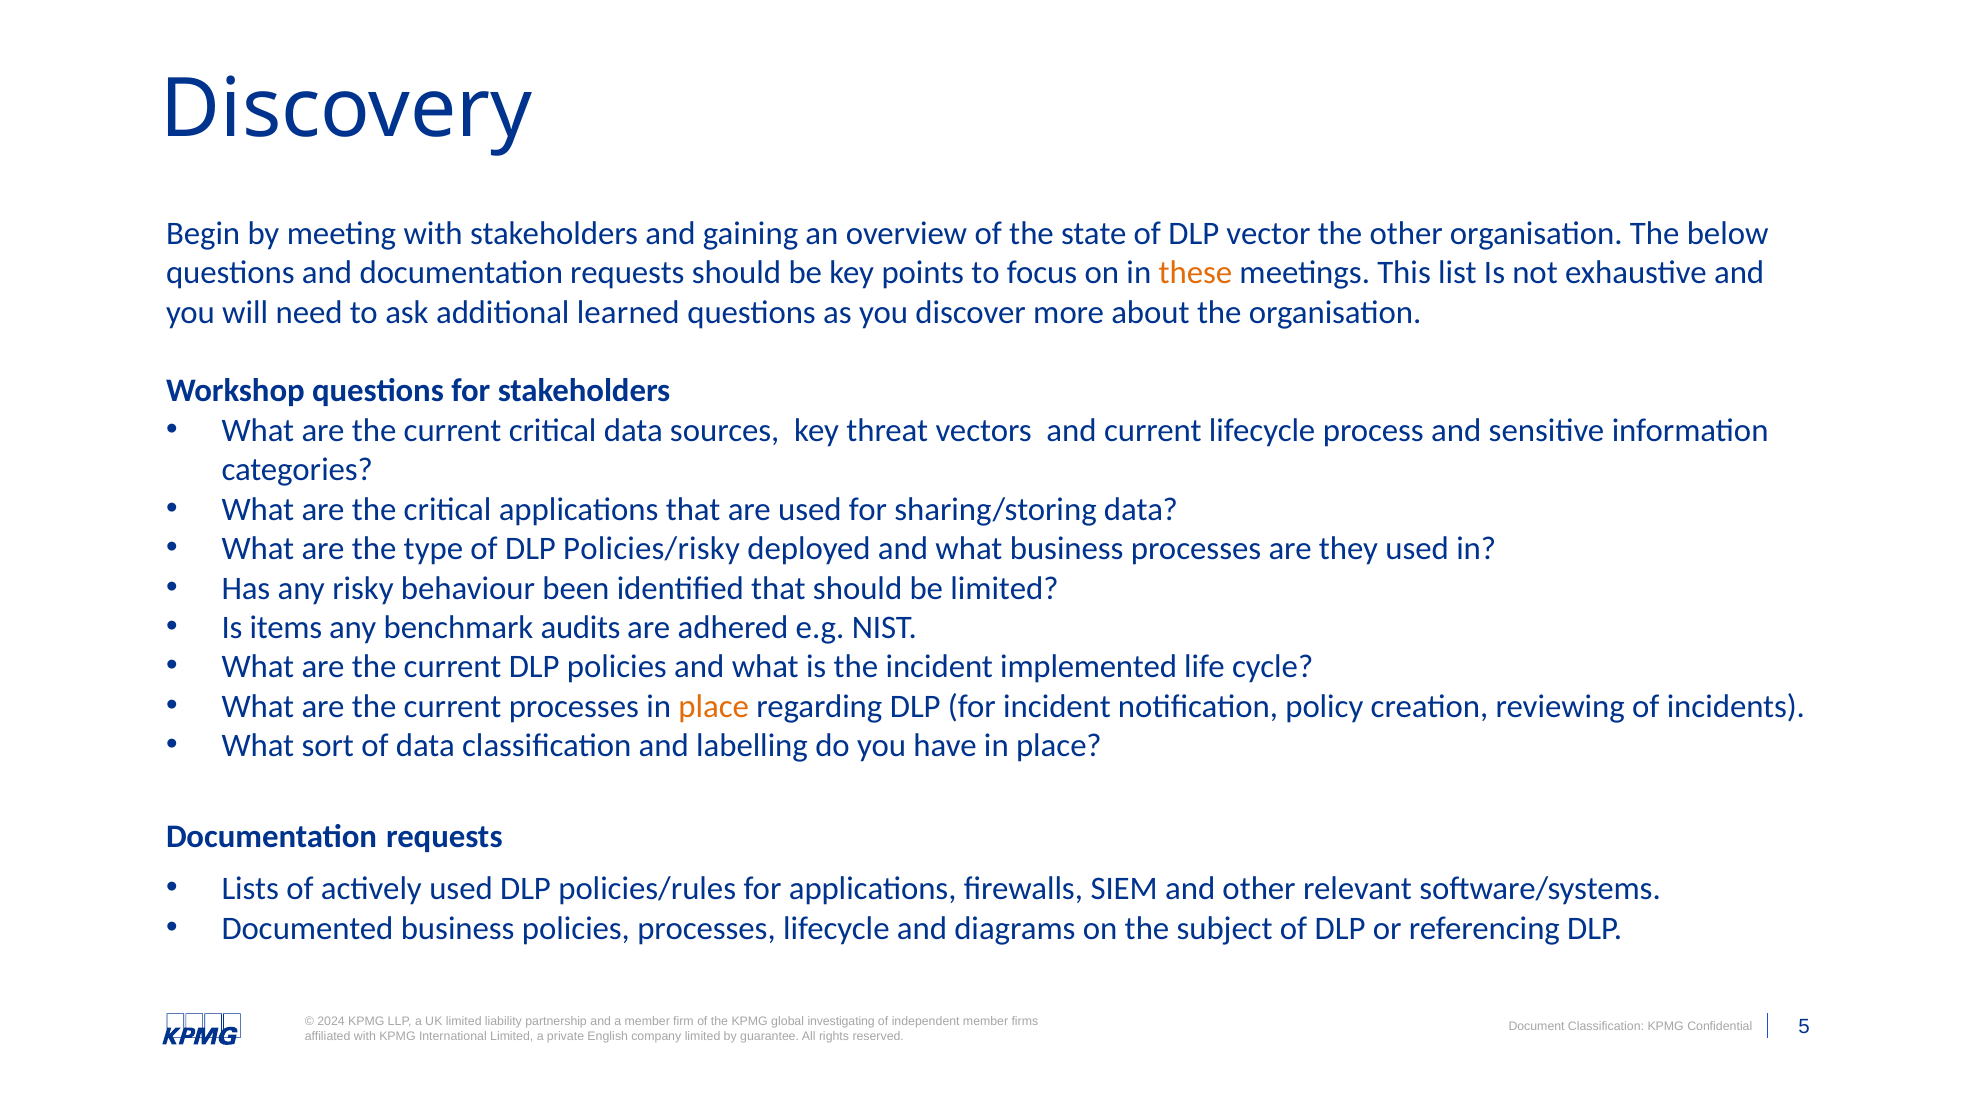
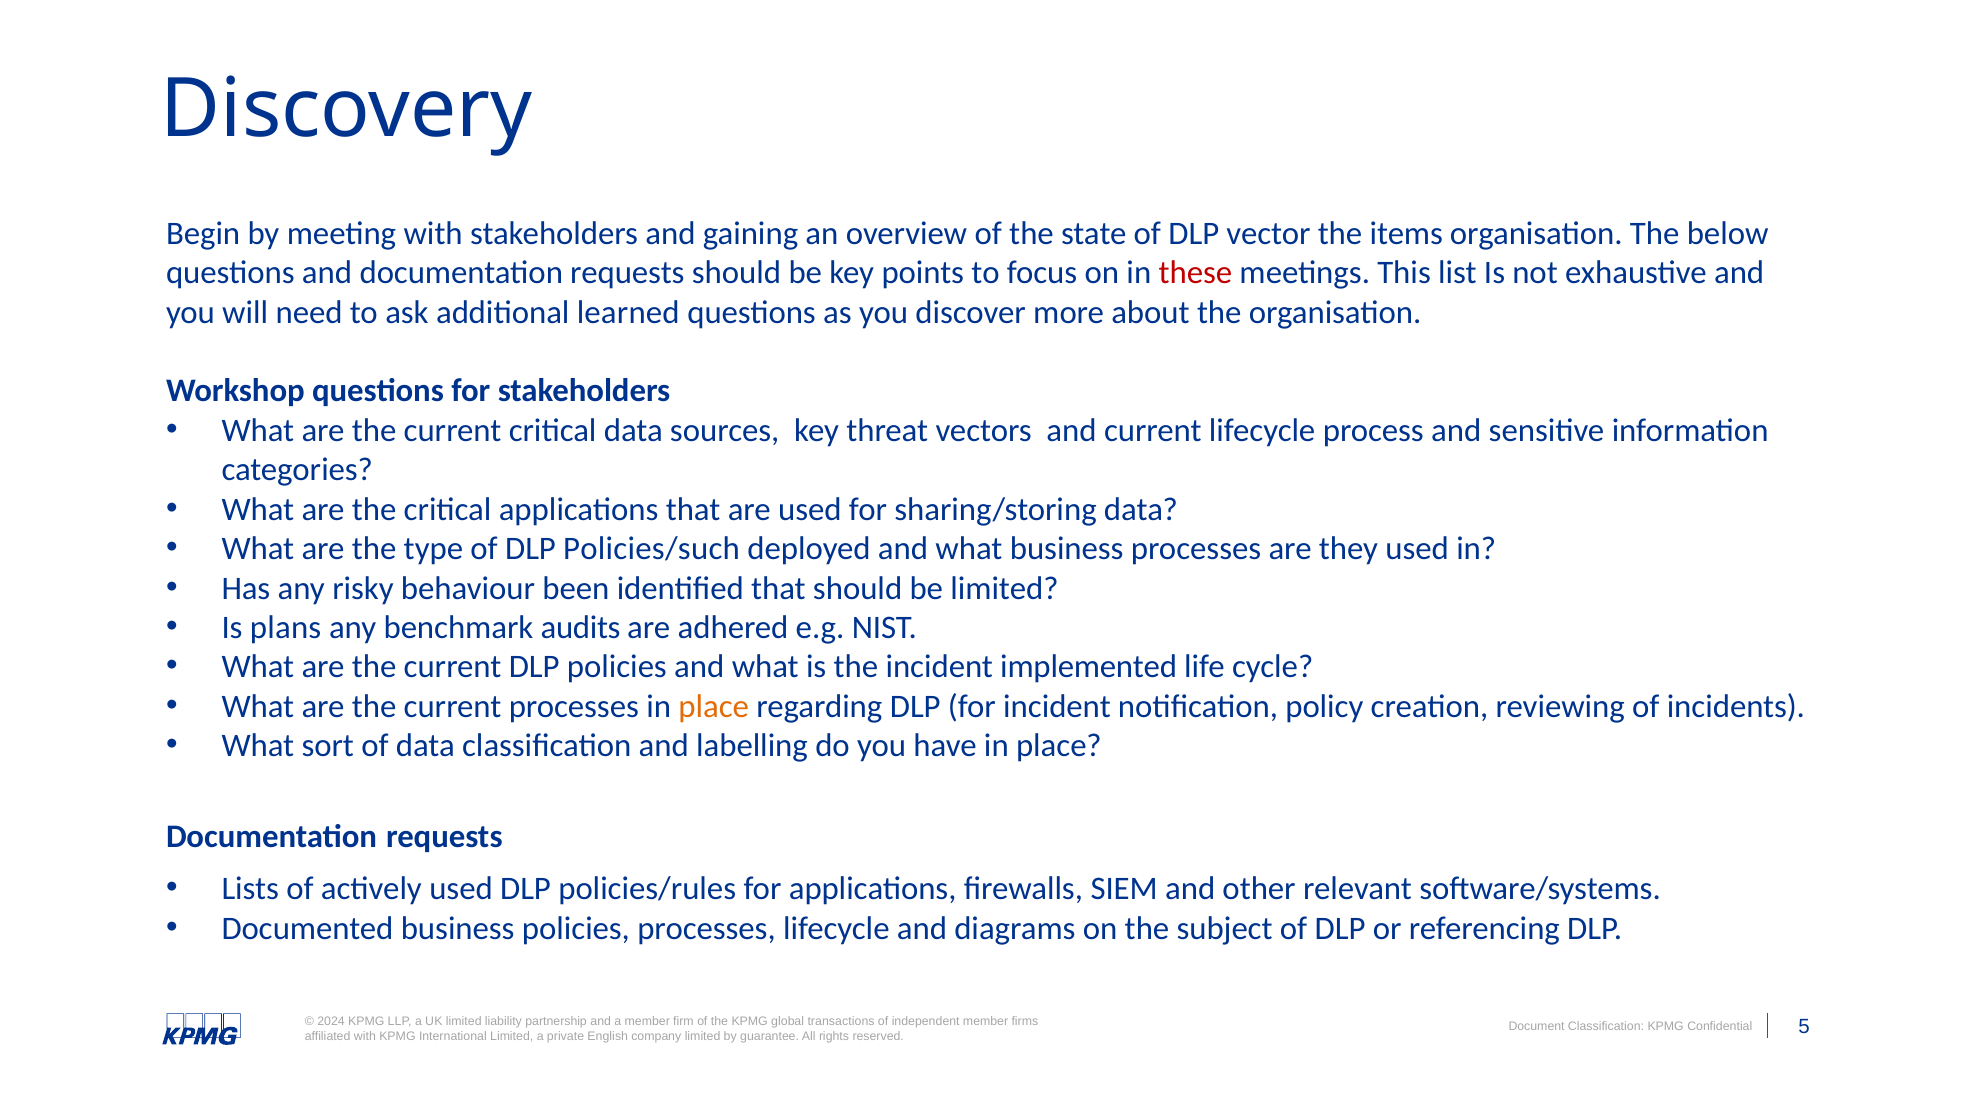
the other: other -> items (1406, 234)
these colour: orange -> red (1195, 273)
Policies/risky: Policies/risky -> Policies/such (652, 549)
items: items -> plans (286, 628)
investigating: investigating -> transactions (841, 1022)
